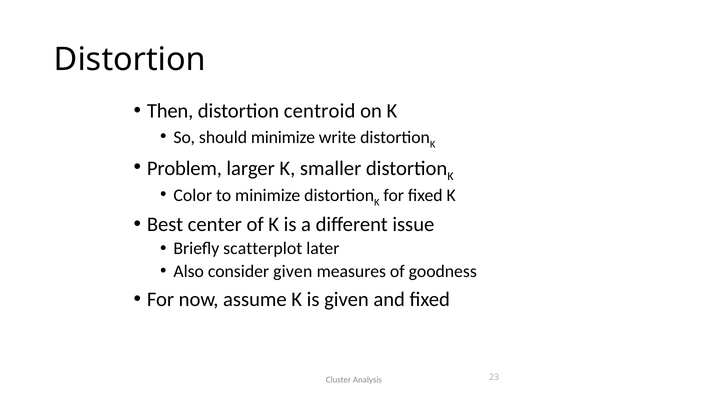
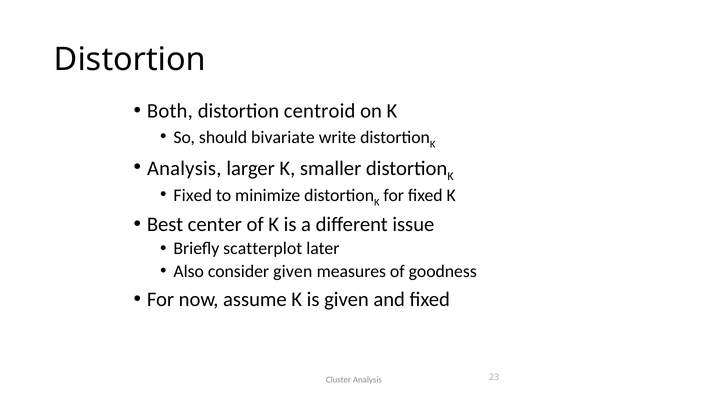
Then: Then -> Both (170, 111)
should minimize: minimize -> bivariate (283, 138)
Problem: Problem -> Analysis (184, 169)
Color: Color -> Fixed (193, 196)
